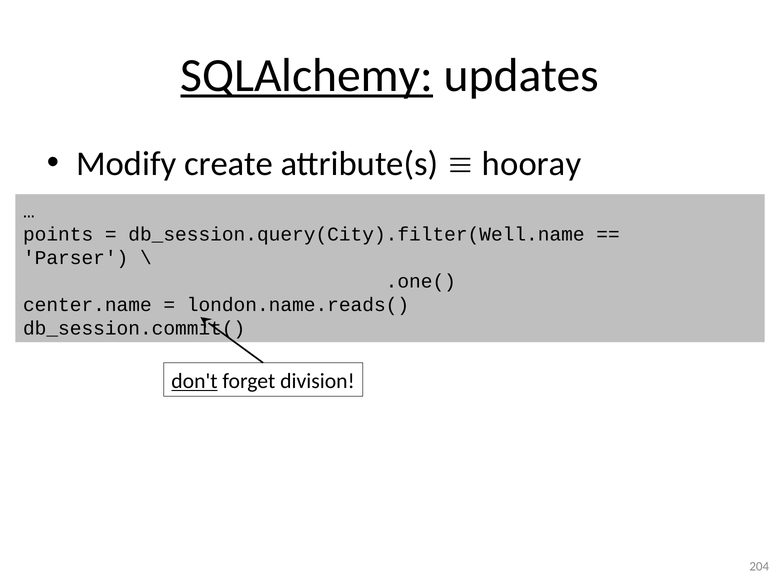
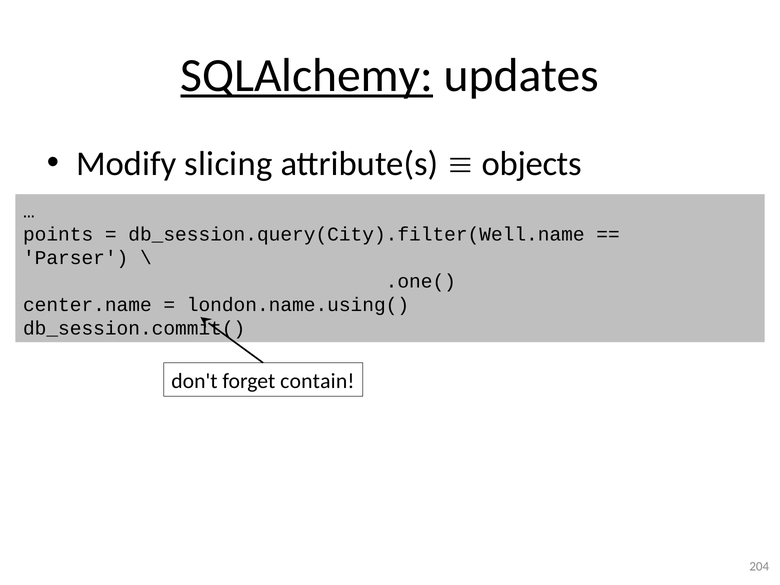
create: create -> slicing (228, 164)
hooray: hooray -> objects (532, 164)
london.name.reads(: london.name.reads( -> london.name.using( (298, 305)
don't underline: present -> none (194, 381)
division: division -> contain (317, 381)
